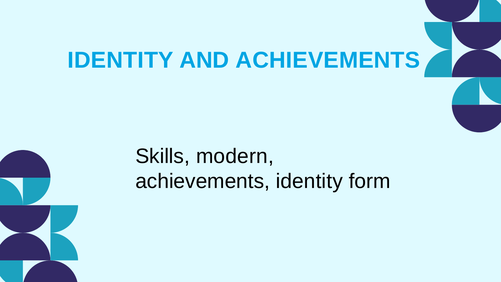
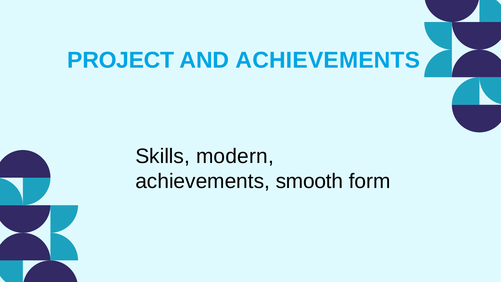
IDENTITY: IDENTITY -> PROJECT (121, 60)
achievements identity: identity -> smooth (309, 181)
